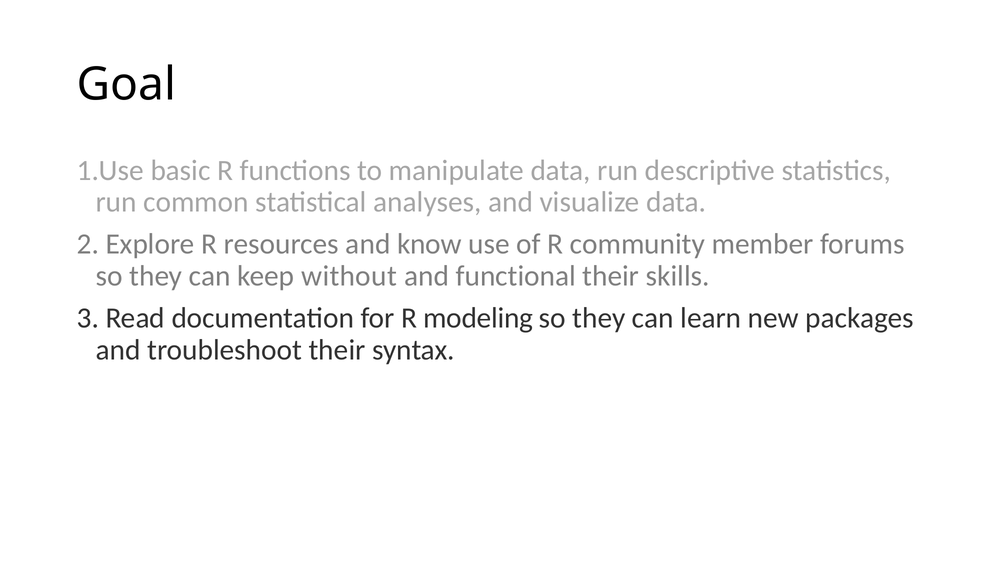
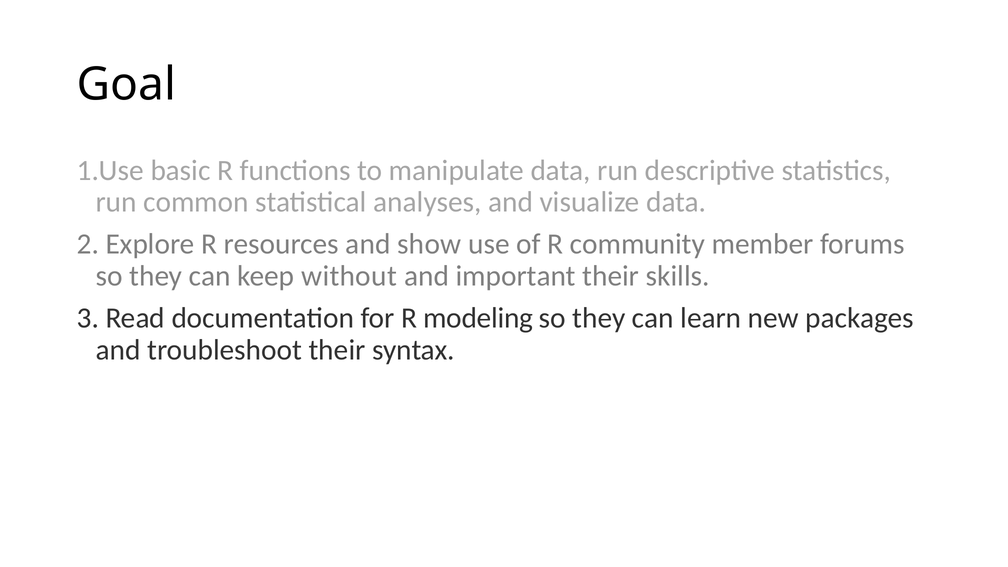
know: know -> show (429, 244)
functional: functional -> important (516, 276)
